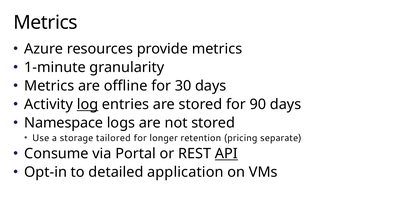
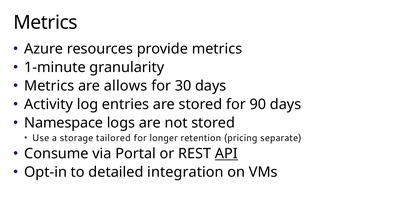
offline: offline -> allows (126, 86)
log underline: present -> none (88, 105)
application: application -> integration (185, 173)
